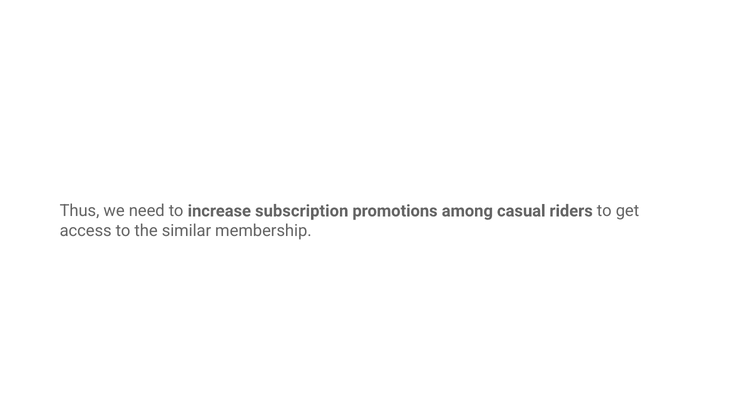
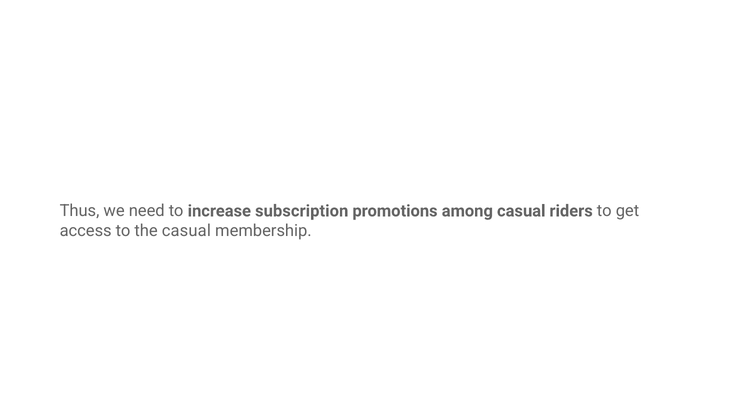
the similar: similar -> casual (186, 231)
